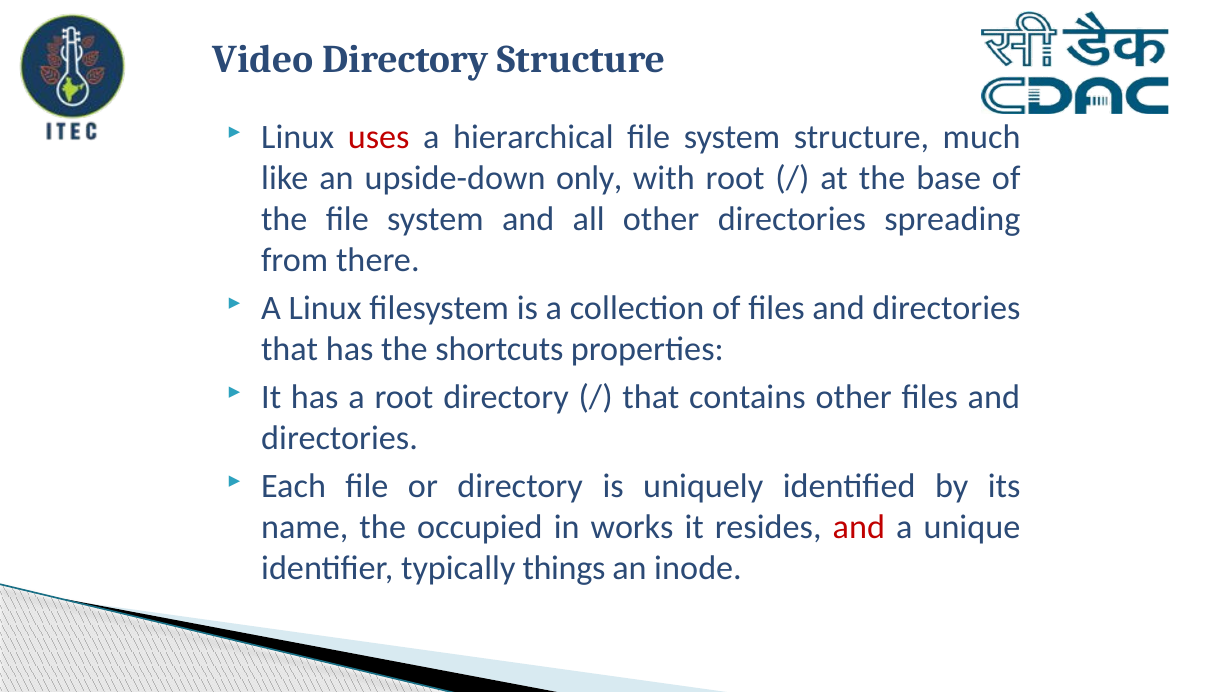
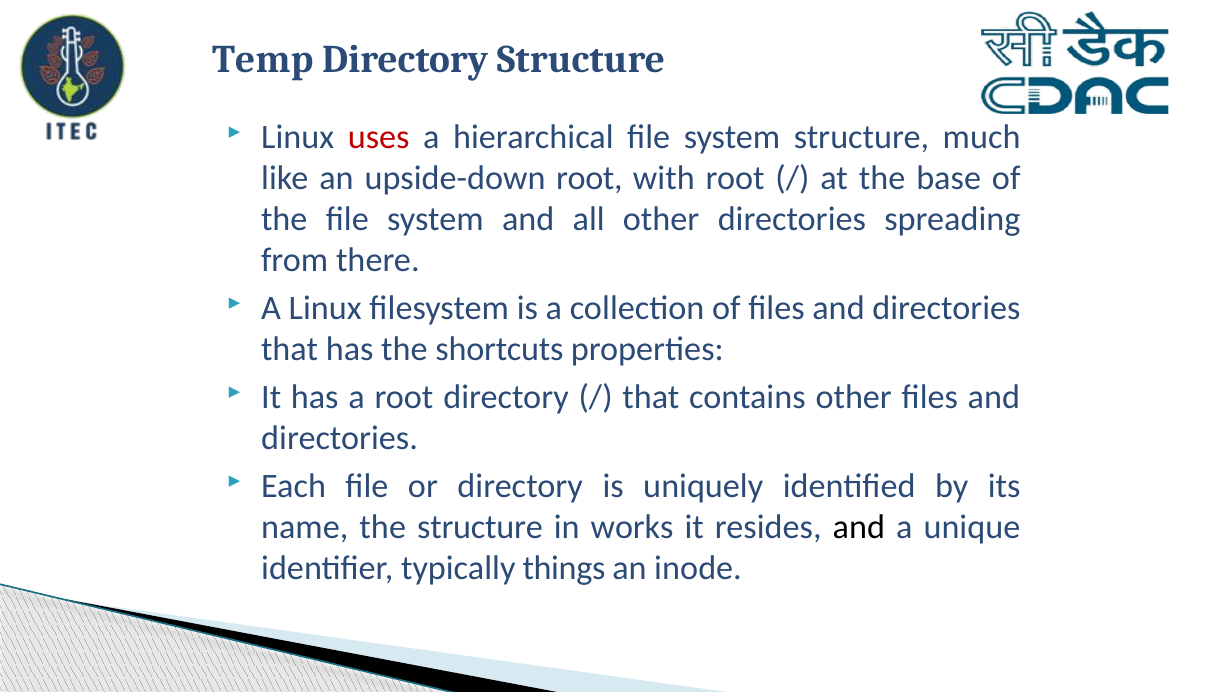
Video: Video -> Temp (263, 60)
upside-down only: only -> root (589, 178)
the occupied: occupied -> structure (480, 527)
and colour: red -> black (859, 527)
